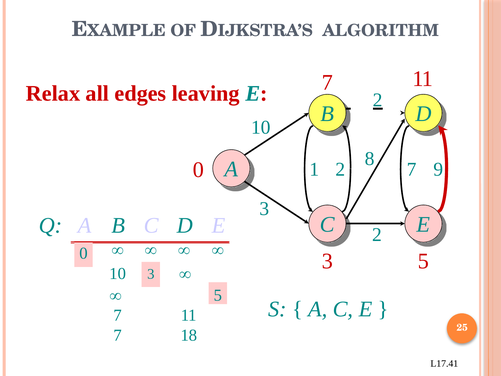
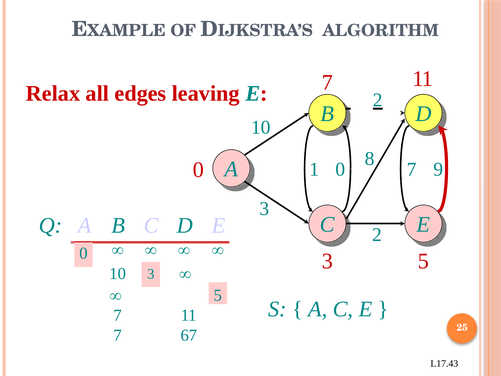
1 2: 2 -> 0 (340, 169)
18: 18 -> 67 (189, 335)
L17.41: L17.41 -> L17.43 (444, 364)
